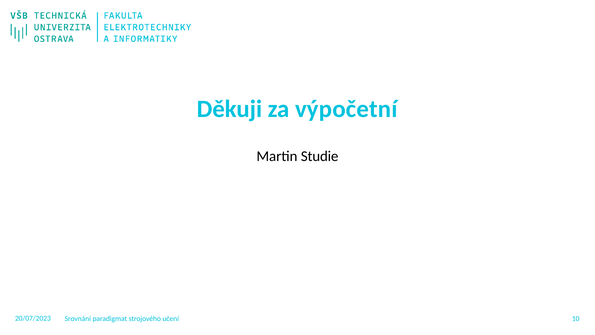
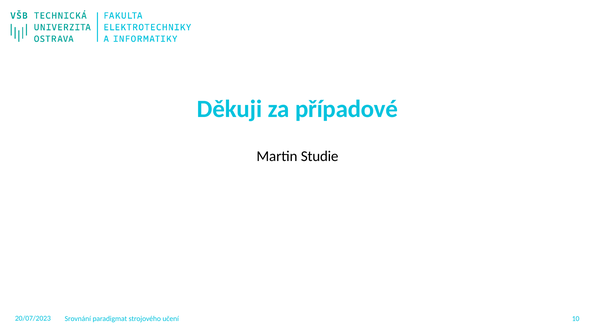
výpočetní: výpočetní -> případové (346, 109)
